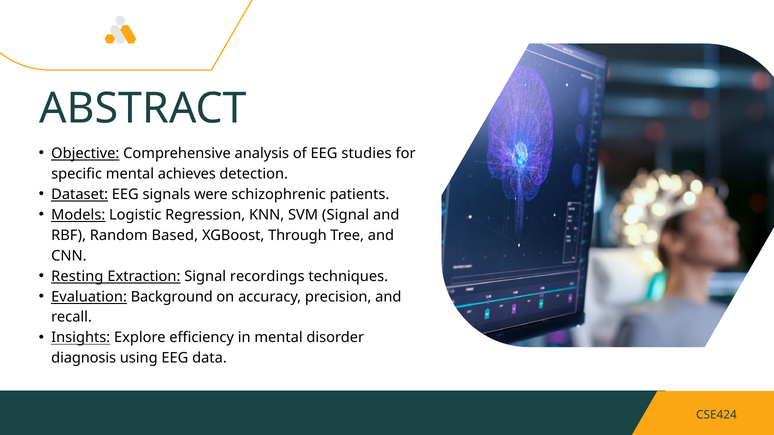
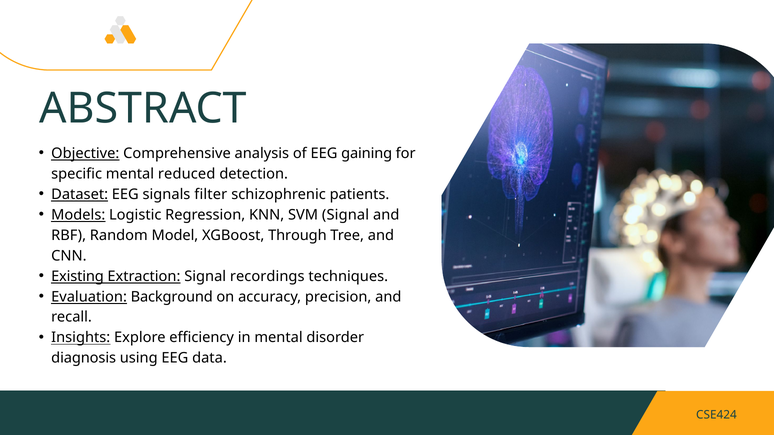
studies: studies -> gaining (367, 154)
achieves: achieves -> reduced (187, 174)
were: were -> filter (211, 194)
Based: Based -> Model (175, 235)
Resting: Resting -> Existing (77, 276)
